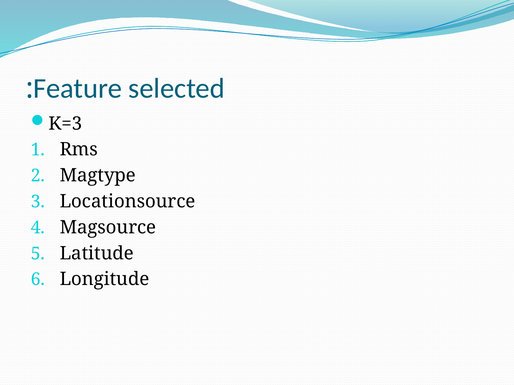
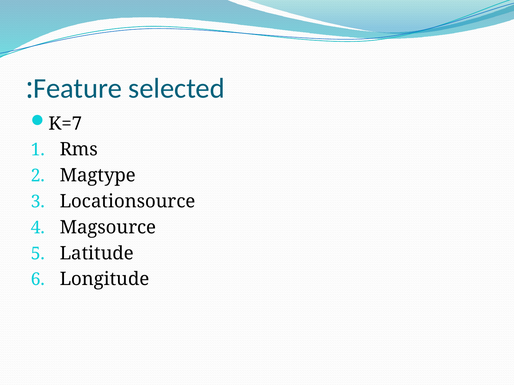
K=3: K=3 -> K=7 (65, 124)
